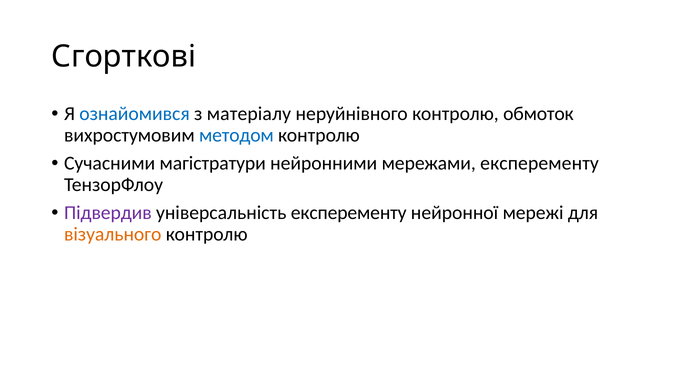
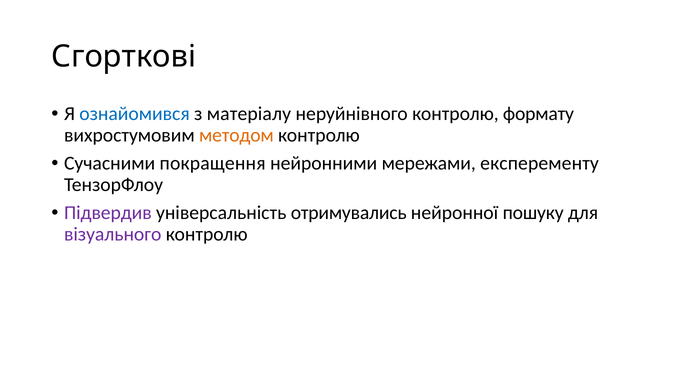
обмоток: обмоток -> формату (538, 114)
методом colour: blue -> orange (236, 135)
магiстратури: магiстратури -> покращення (213, 163)
універсальність експеременту: експеременту -> отримувались (349, 213)
мережi: мережi -> пошуку (533, 213)
візуального colour: orange -> purple (113, 234)
